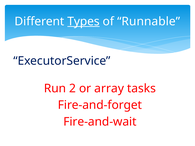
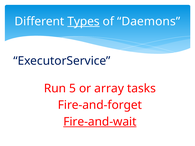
Runnable: Runnable -> Daemons (149, 21)
2: 2 -> 5 (73, 89)
Fire-and-wait underline: none -> present (100, 122)
